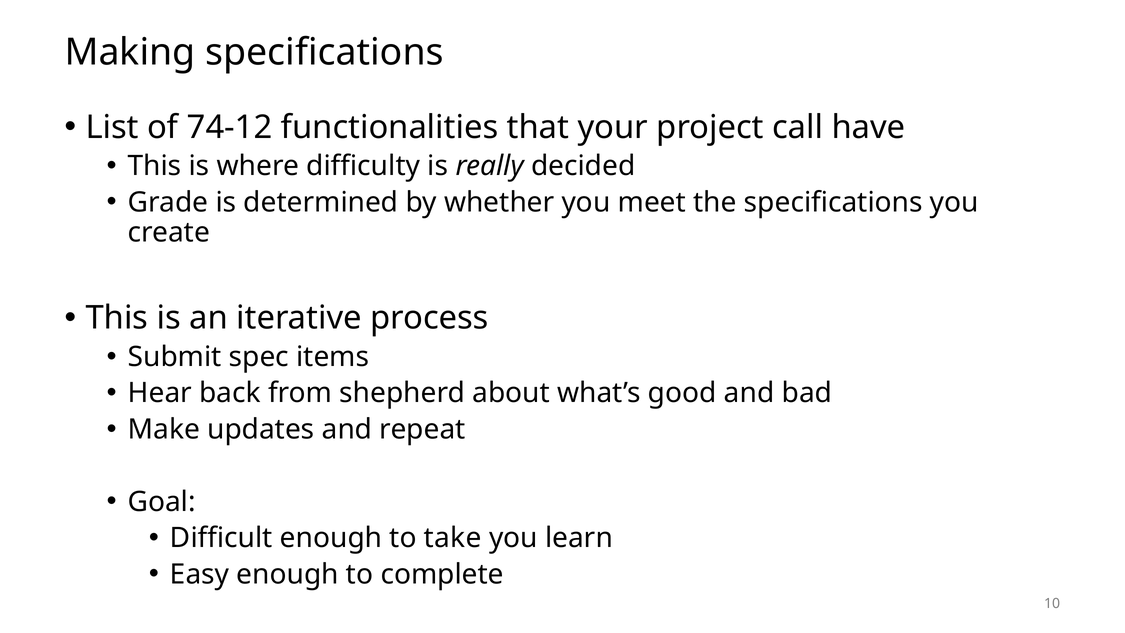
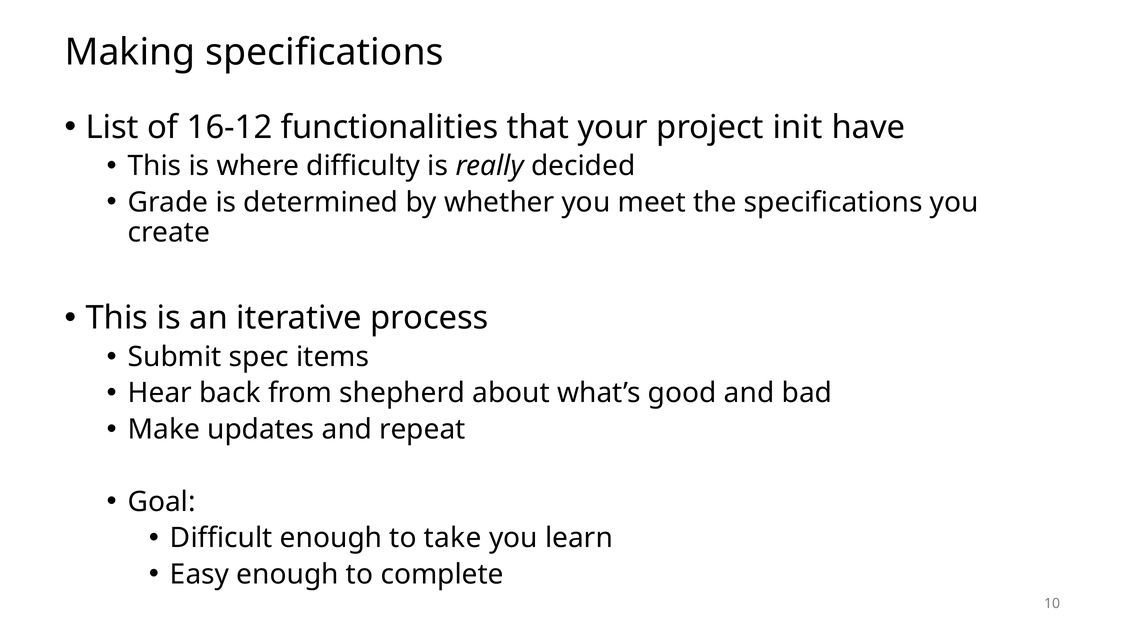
74-12: 74-12 -> 16-12 (230, 127)
call: call -> init (798, 127)
